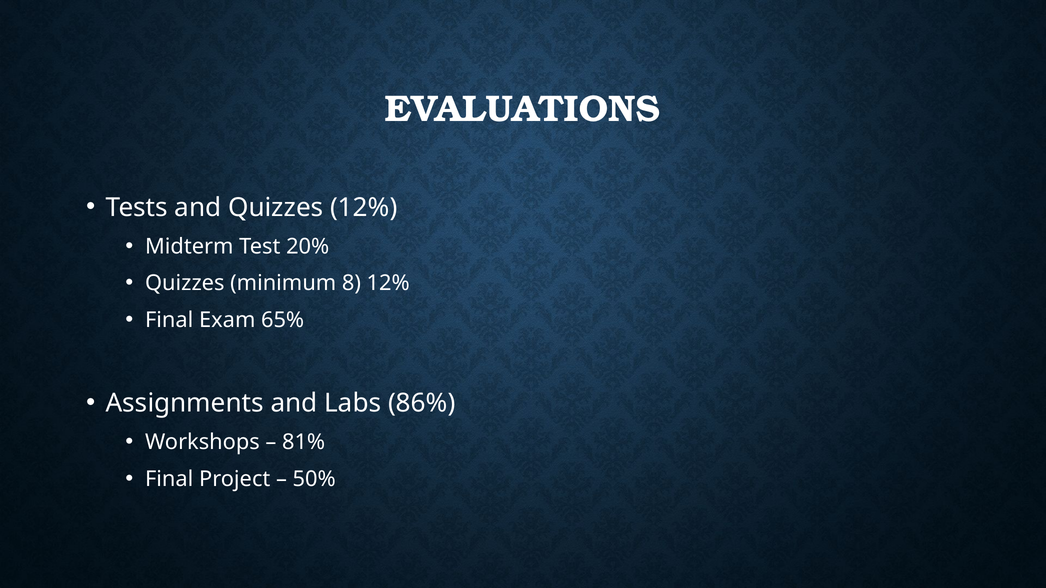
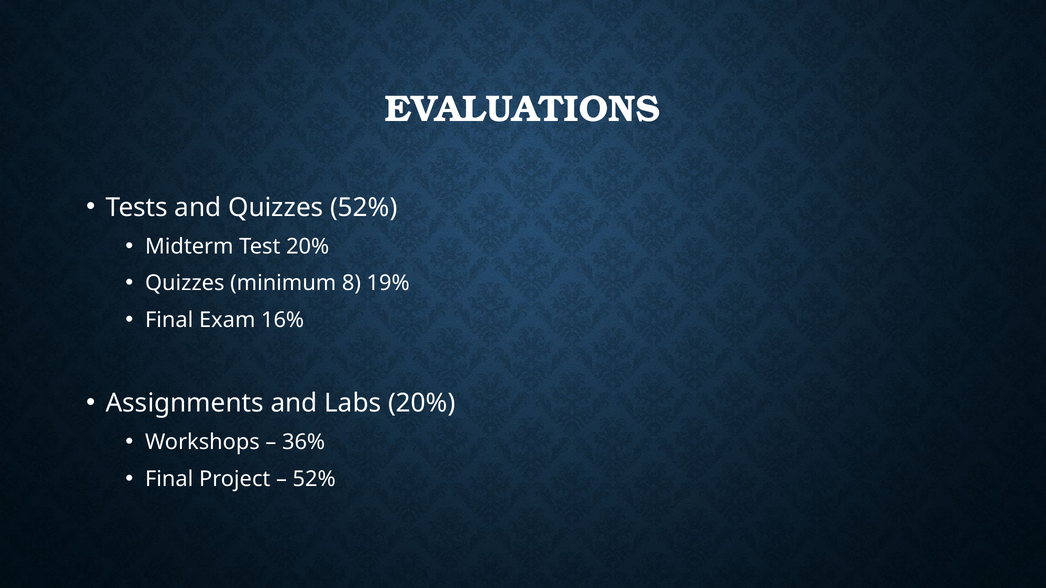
Quizzes 12%: 12% -> 52% (364, 208)
8 12%: 12% -> 19% (388, 283)
65%: 65% -> 16% (283, 320)
Labs 86%: 86% -> 20% (422, 403)
81%: 81% -> 36% (304, 442)
50%: 50% -> 52% (314, 479)
